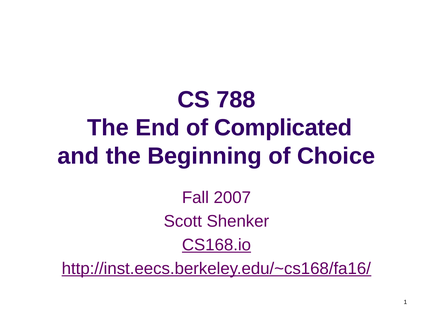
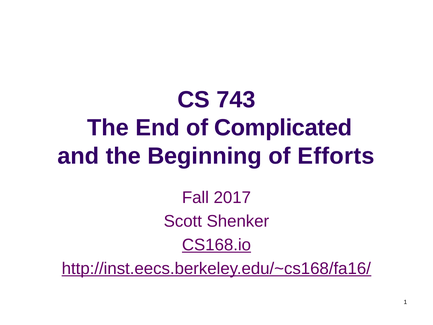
788: 788 -> 743 (236, 100)
Choice: Choice -> Efforts (336, 156)
2007: 2007 -> 2017 (232, 197)
